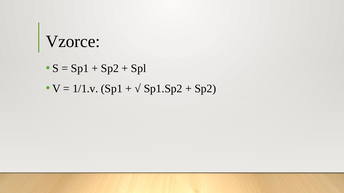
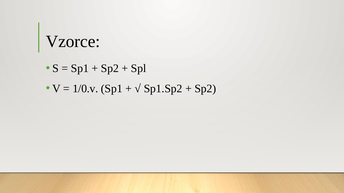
1/1.v: 1/1.v -> 1/0.v (85, 89)
